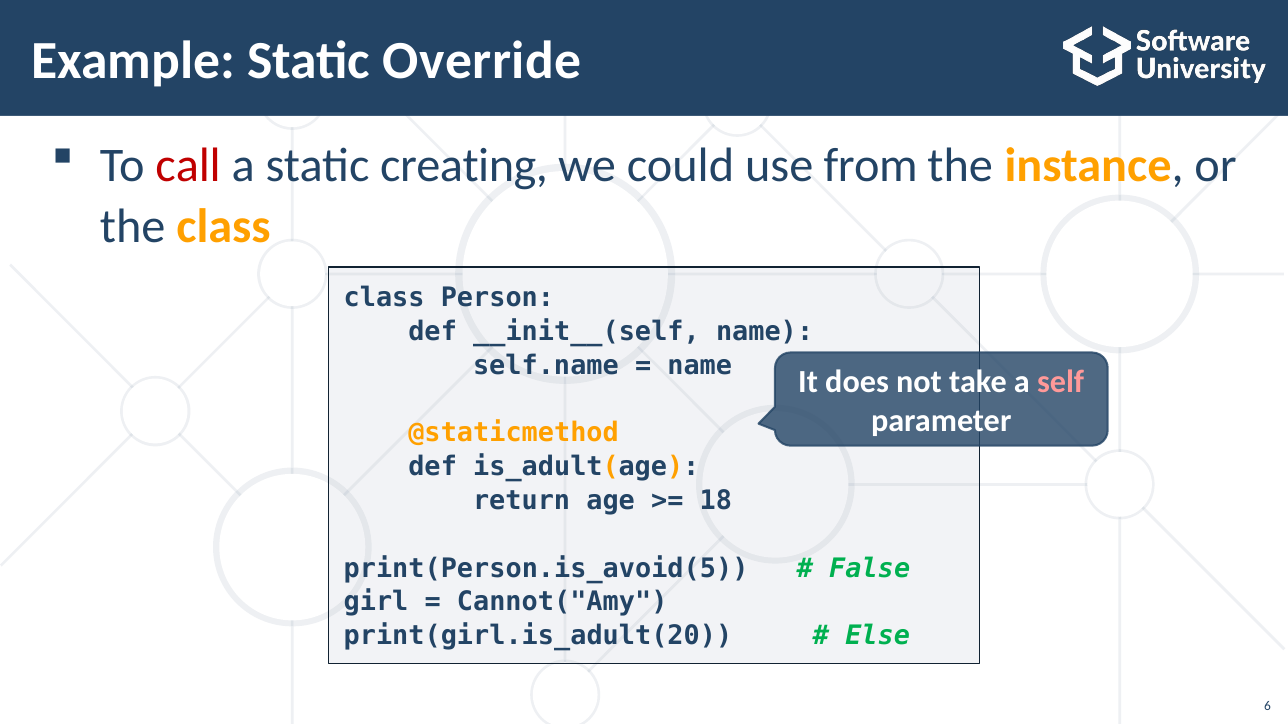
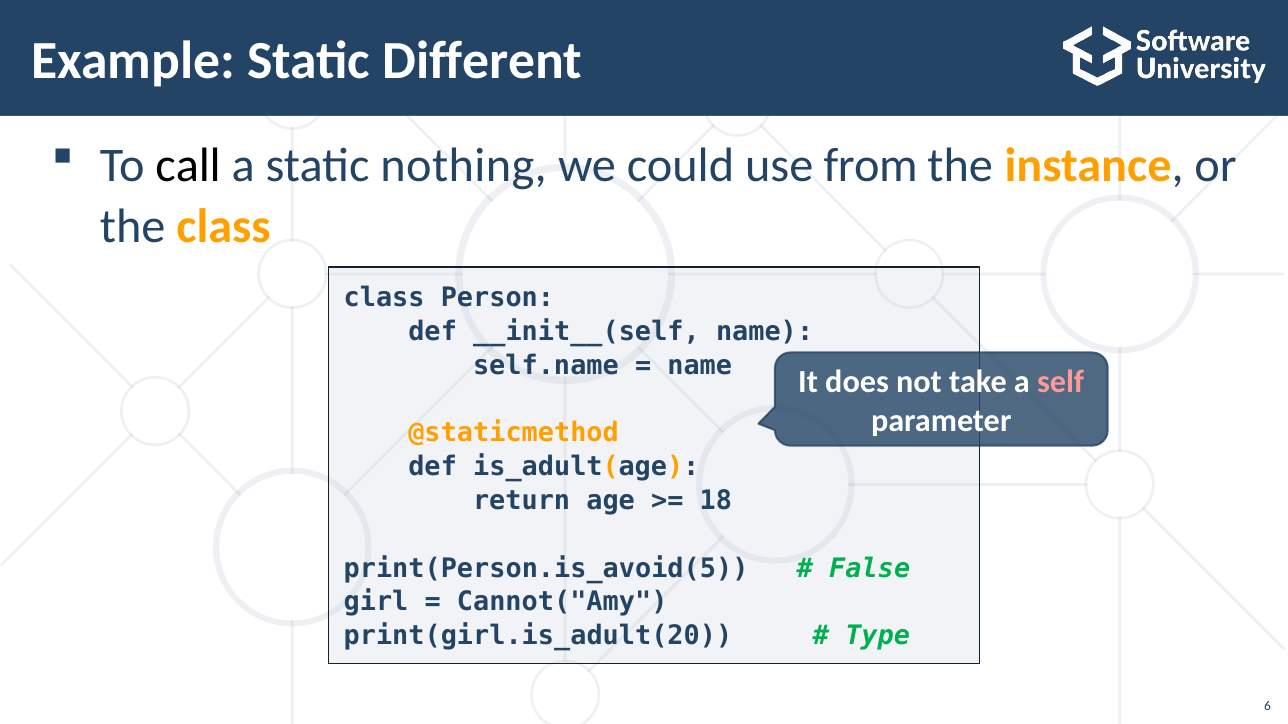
Override: Override -> Different (482, 61)
call colour: red -> black (188, 165)
creating: creating -> nothing (464, 165)
Else: Else -> Type (878, 636)
